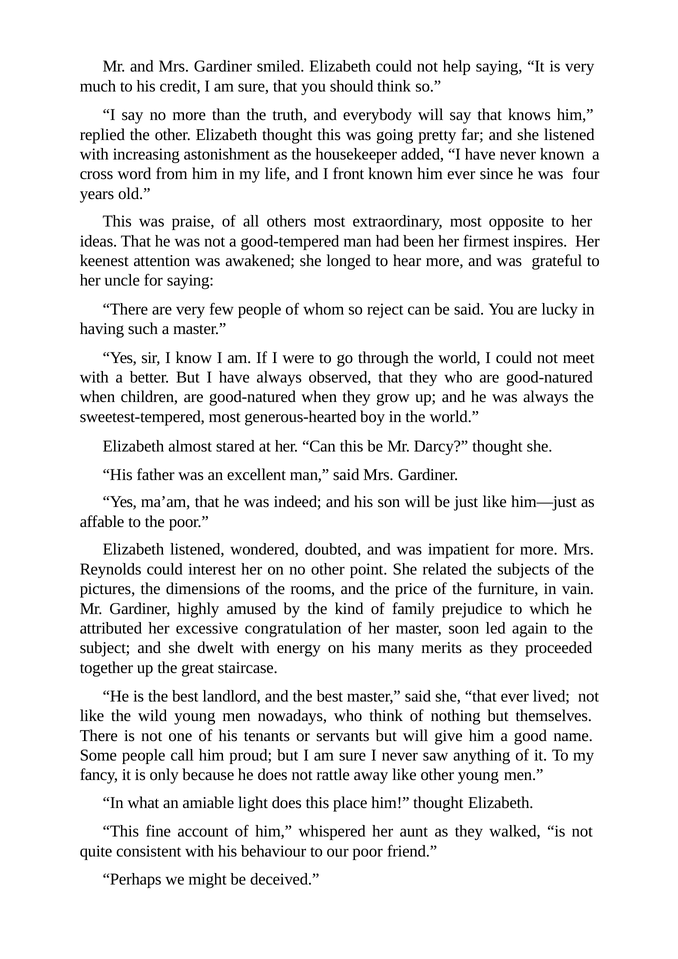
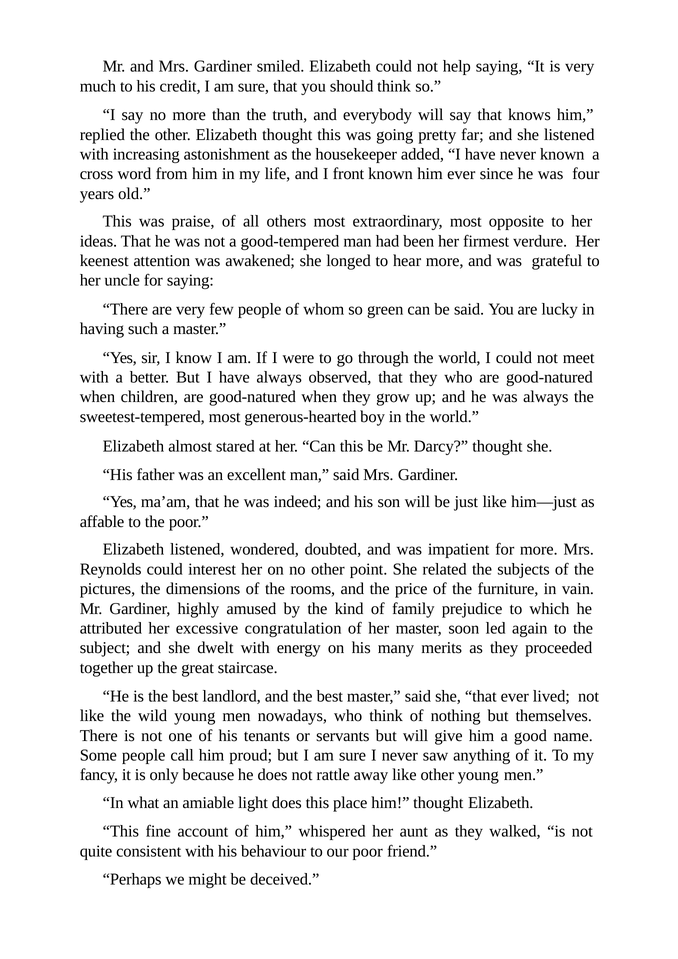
inspires: inspires -> verdure (540, 241)
reject: reject -> green (385, 309)
